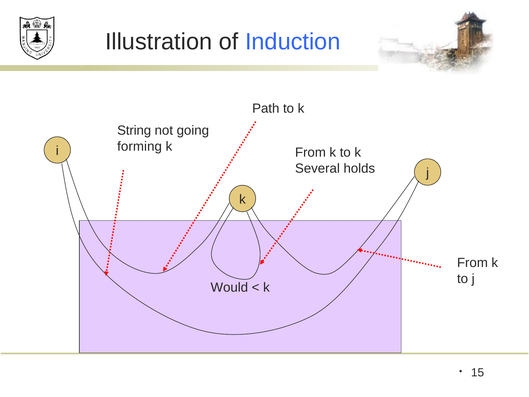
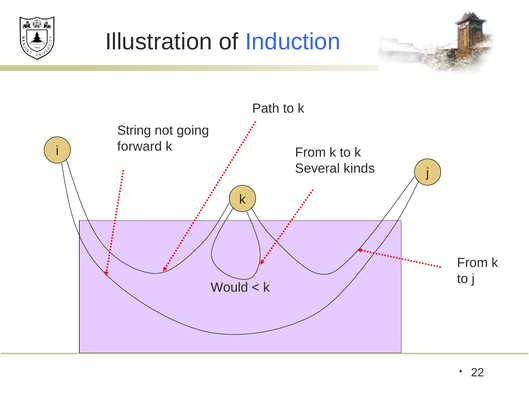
forming: forming -> forward (140, 146)
holds: holds -> kinds (359, 168)
15: 15 -> 22 (478, 373)
